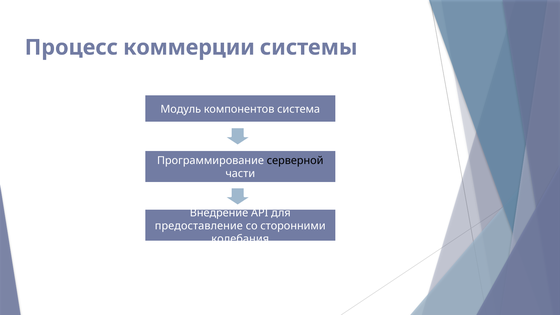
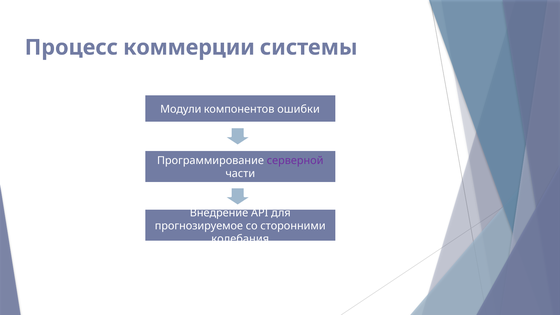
Модуль: Модуль -> Модули (181, 109)
система: система -> ошибки (299, 109)
серверной colour: black -> purple (295, 161)
предоставление: предоставление -> прогнозируемое (199, 226)
